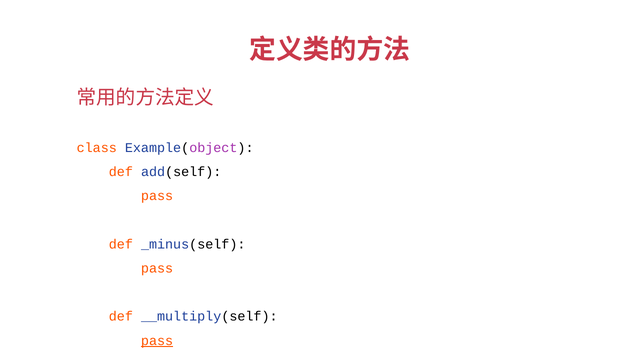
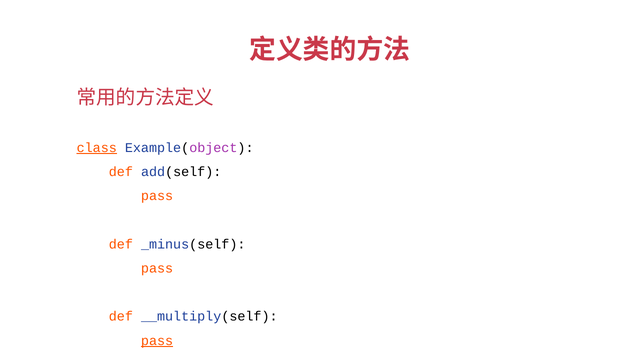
class underline: none -> present (97, 148)
